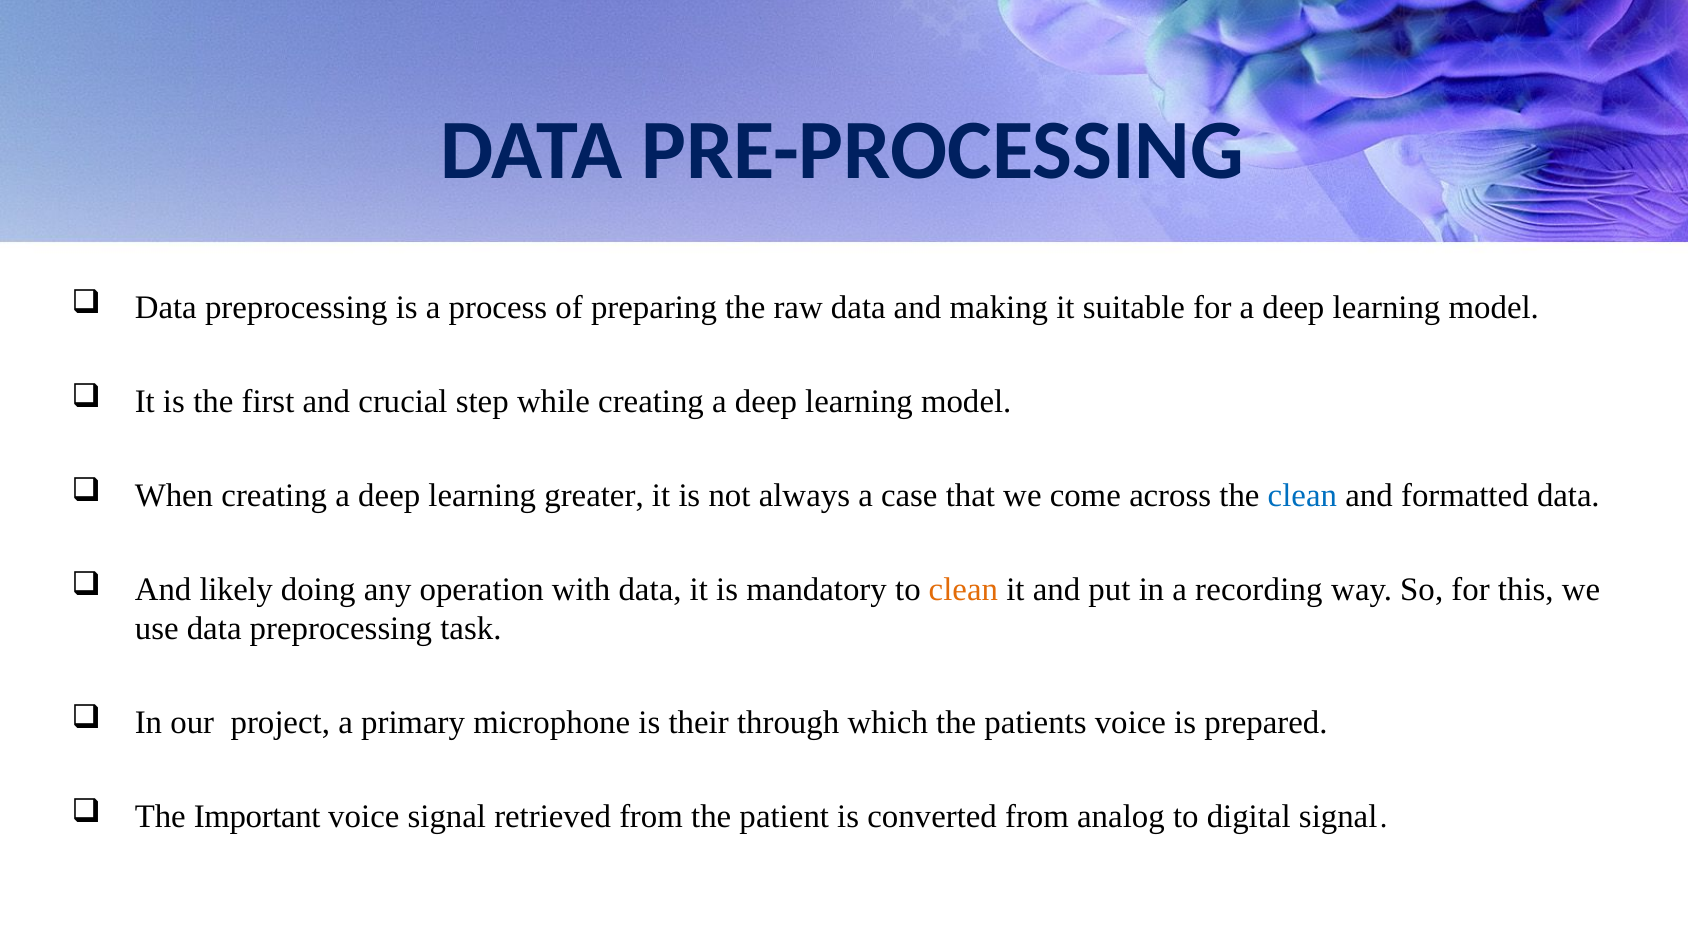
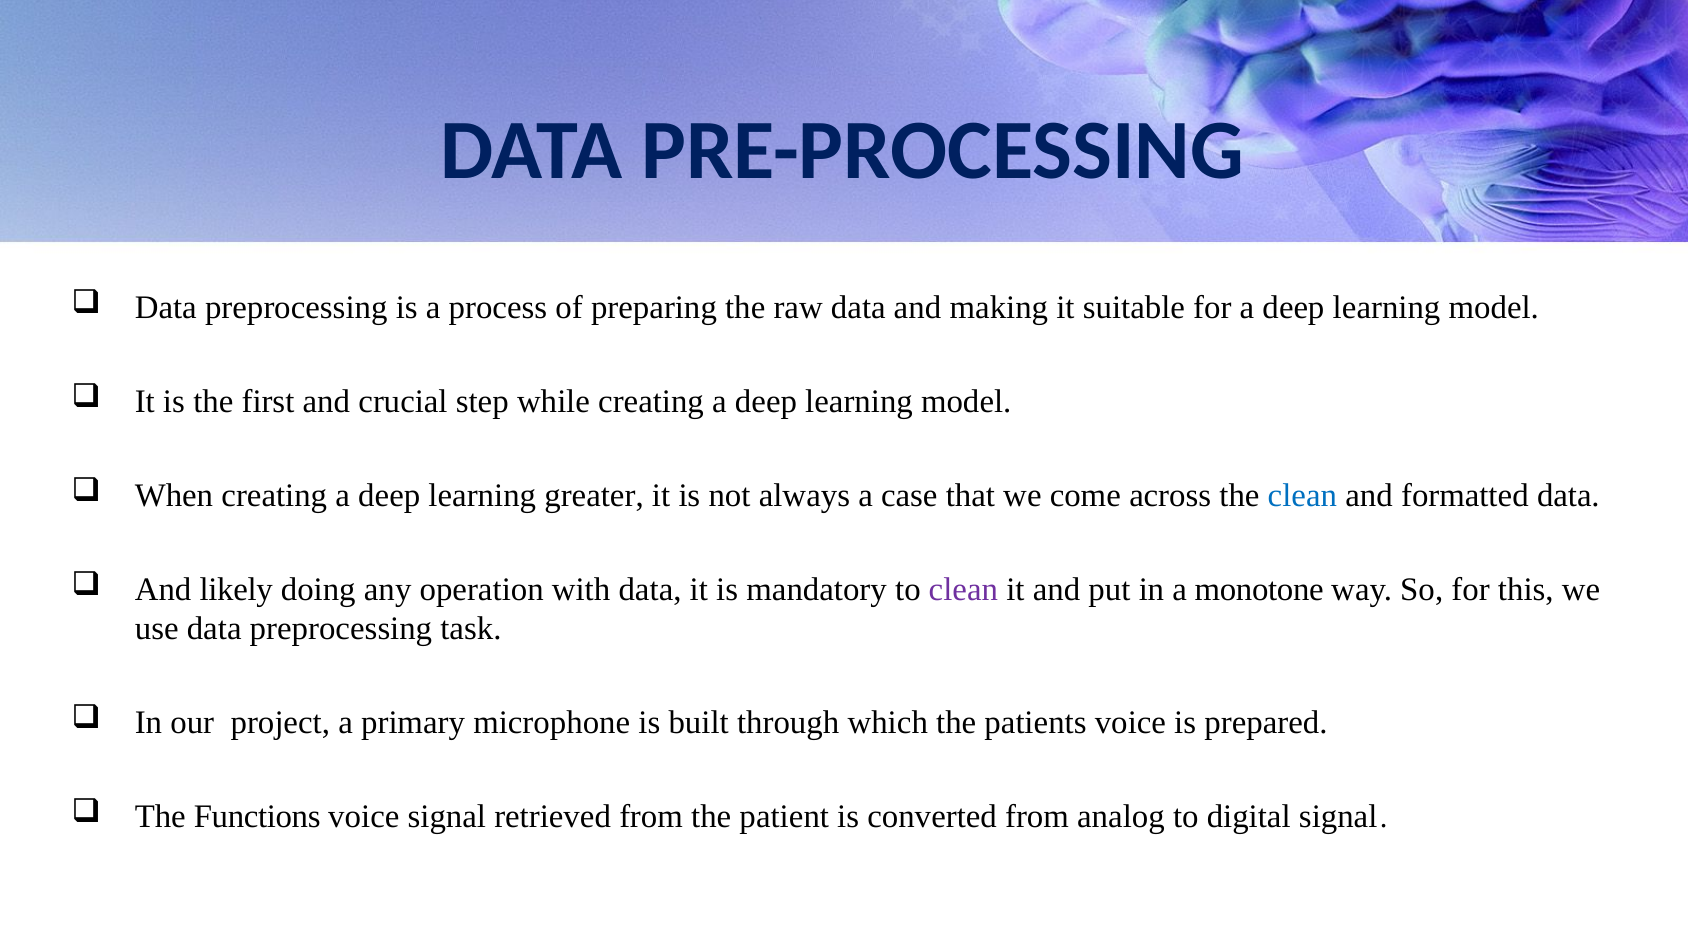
clean colour: orange -> purple (963, 589)
recording: recording -> monotone (1259, 589)
their: their -> built (699, 723)
Important: Important -> Functions (257, 816)
